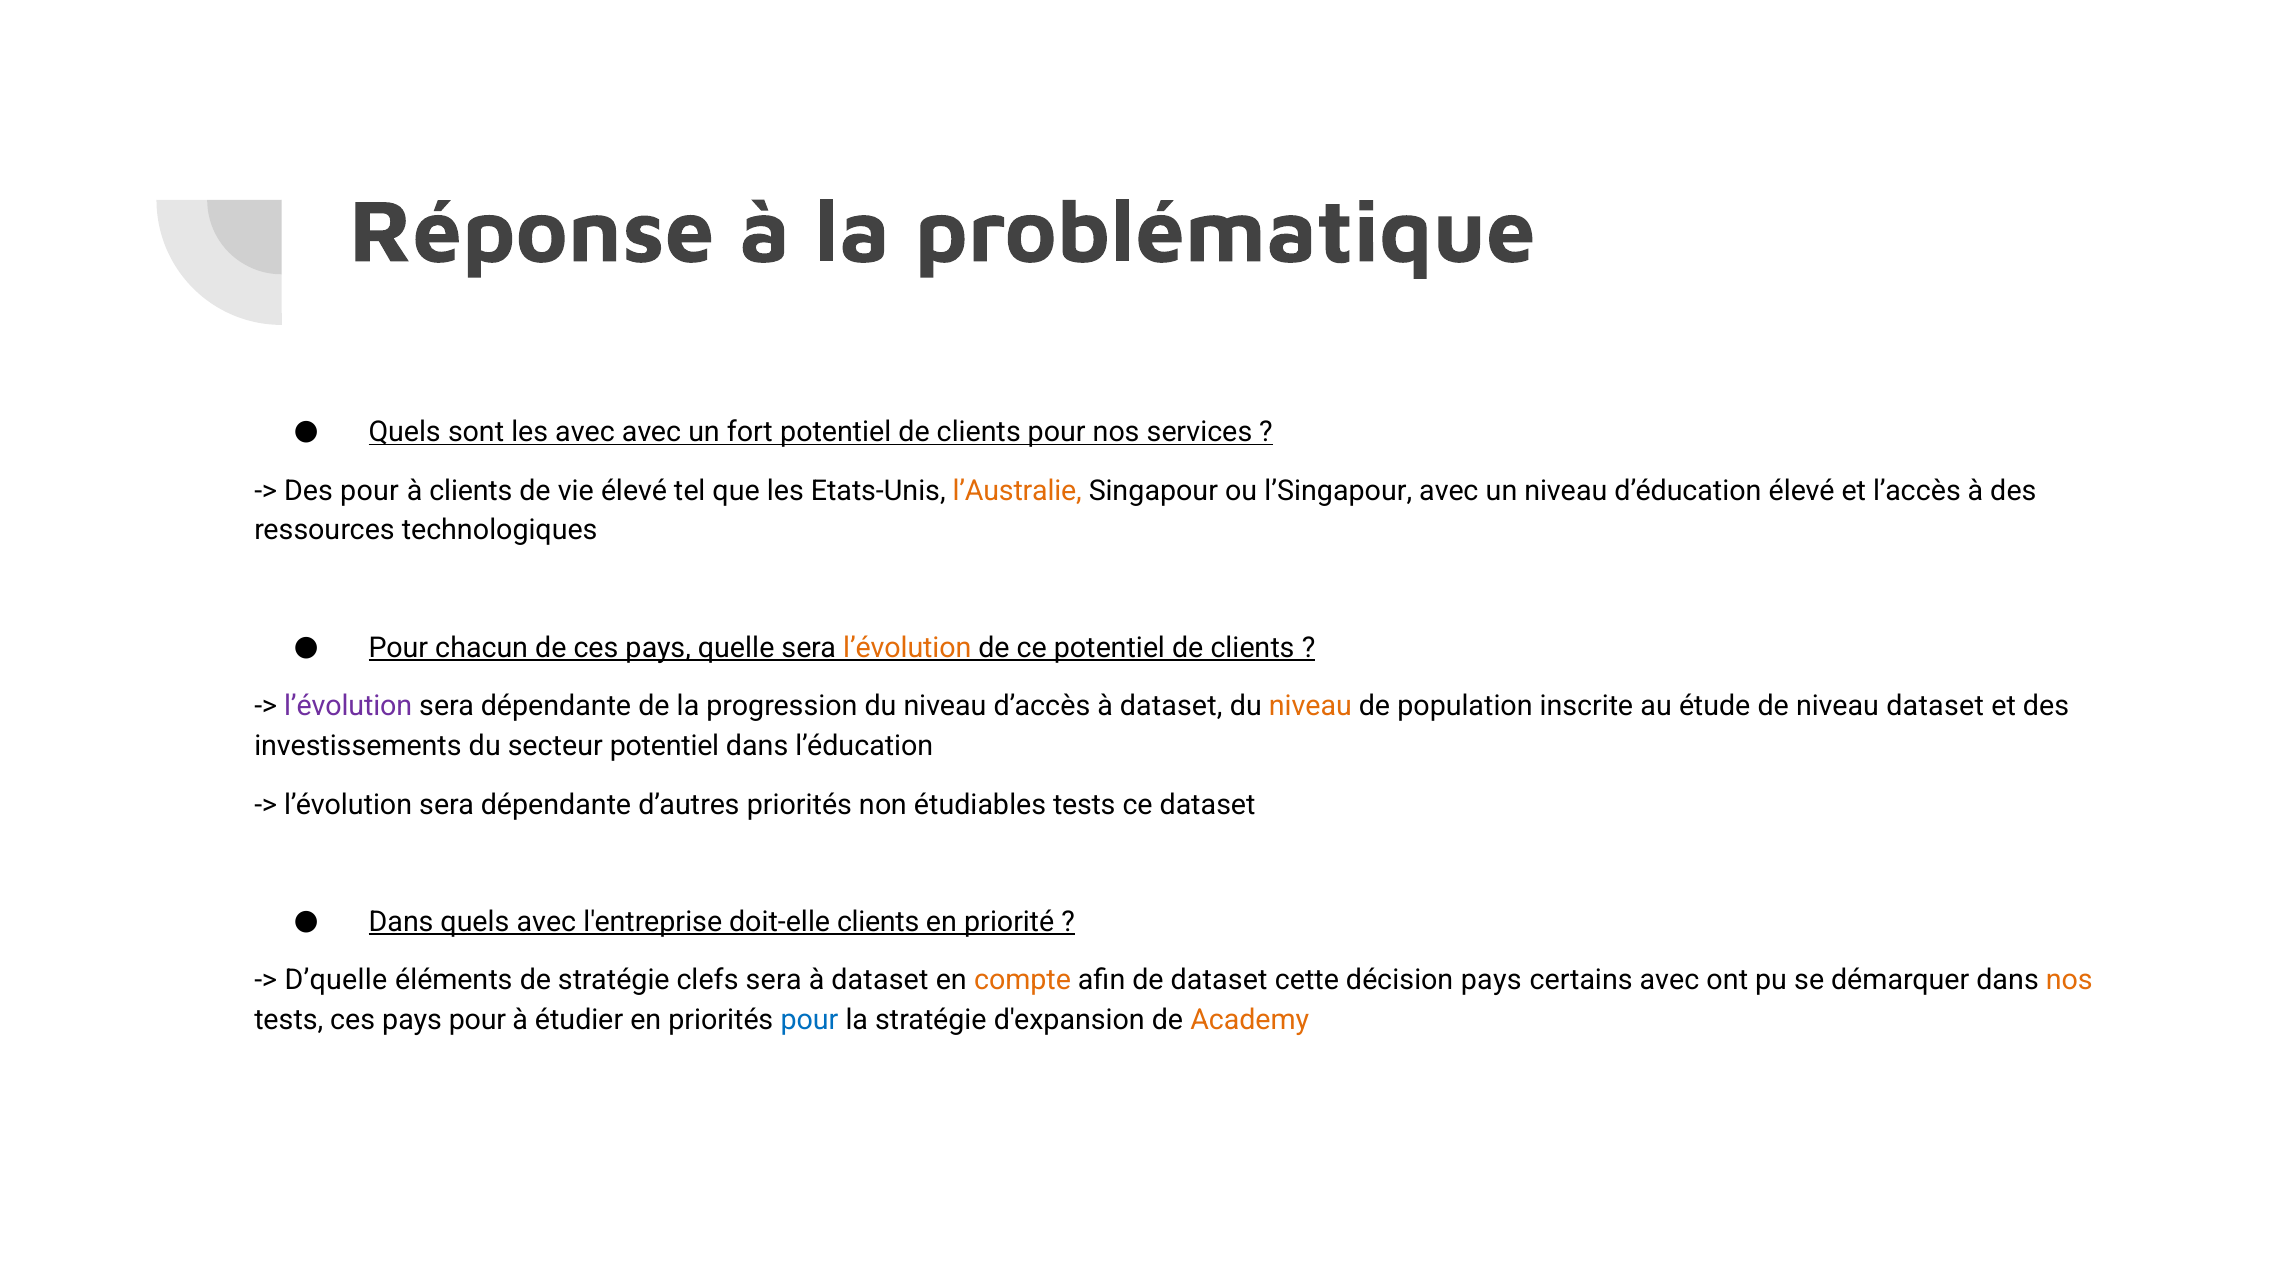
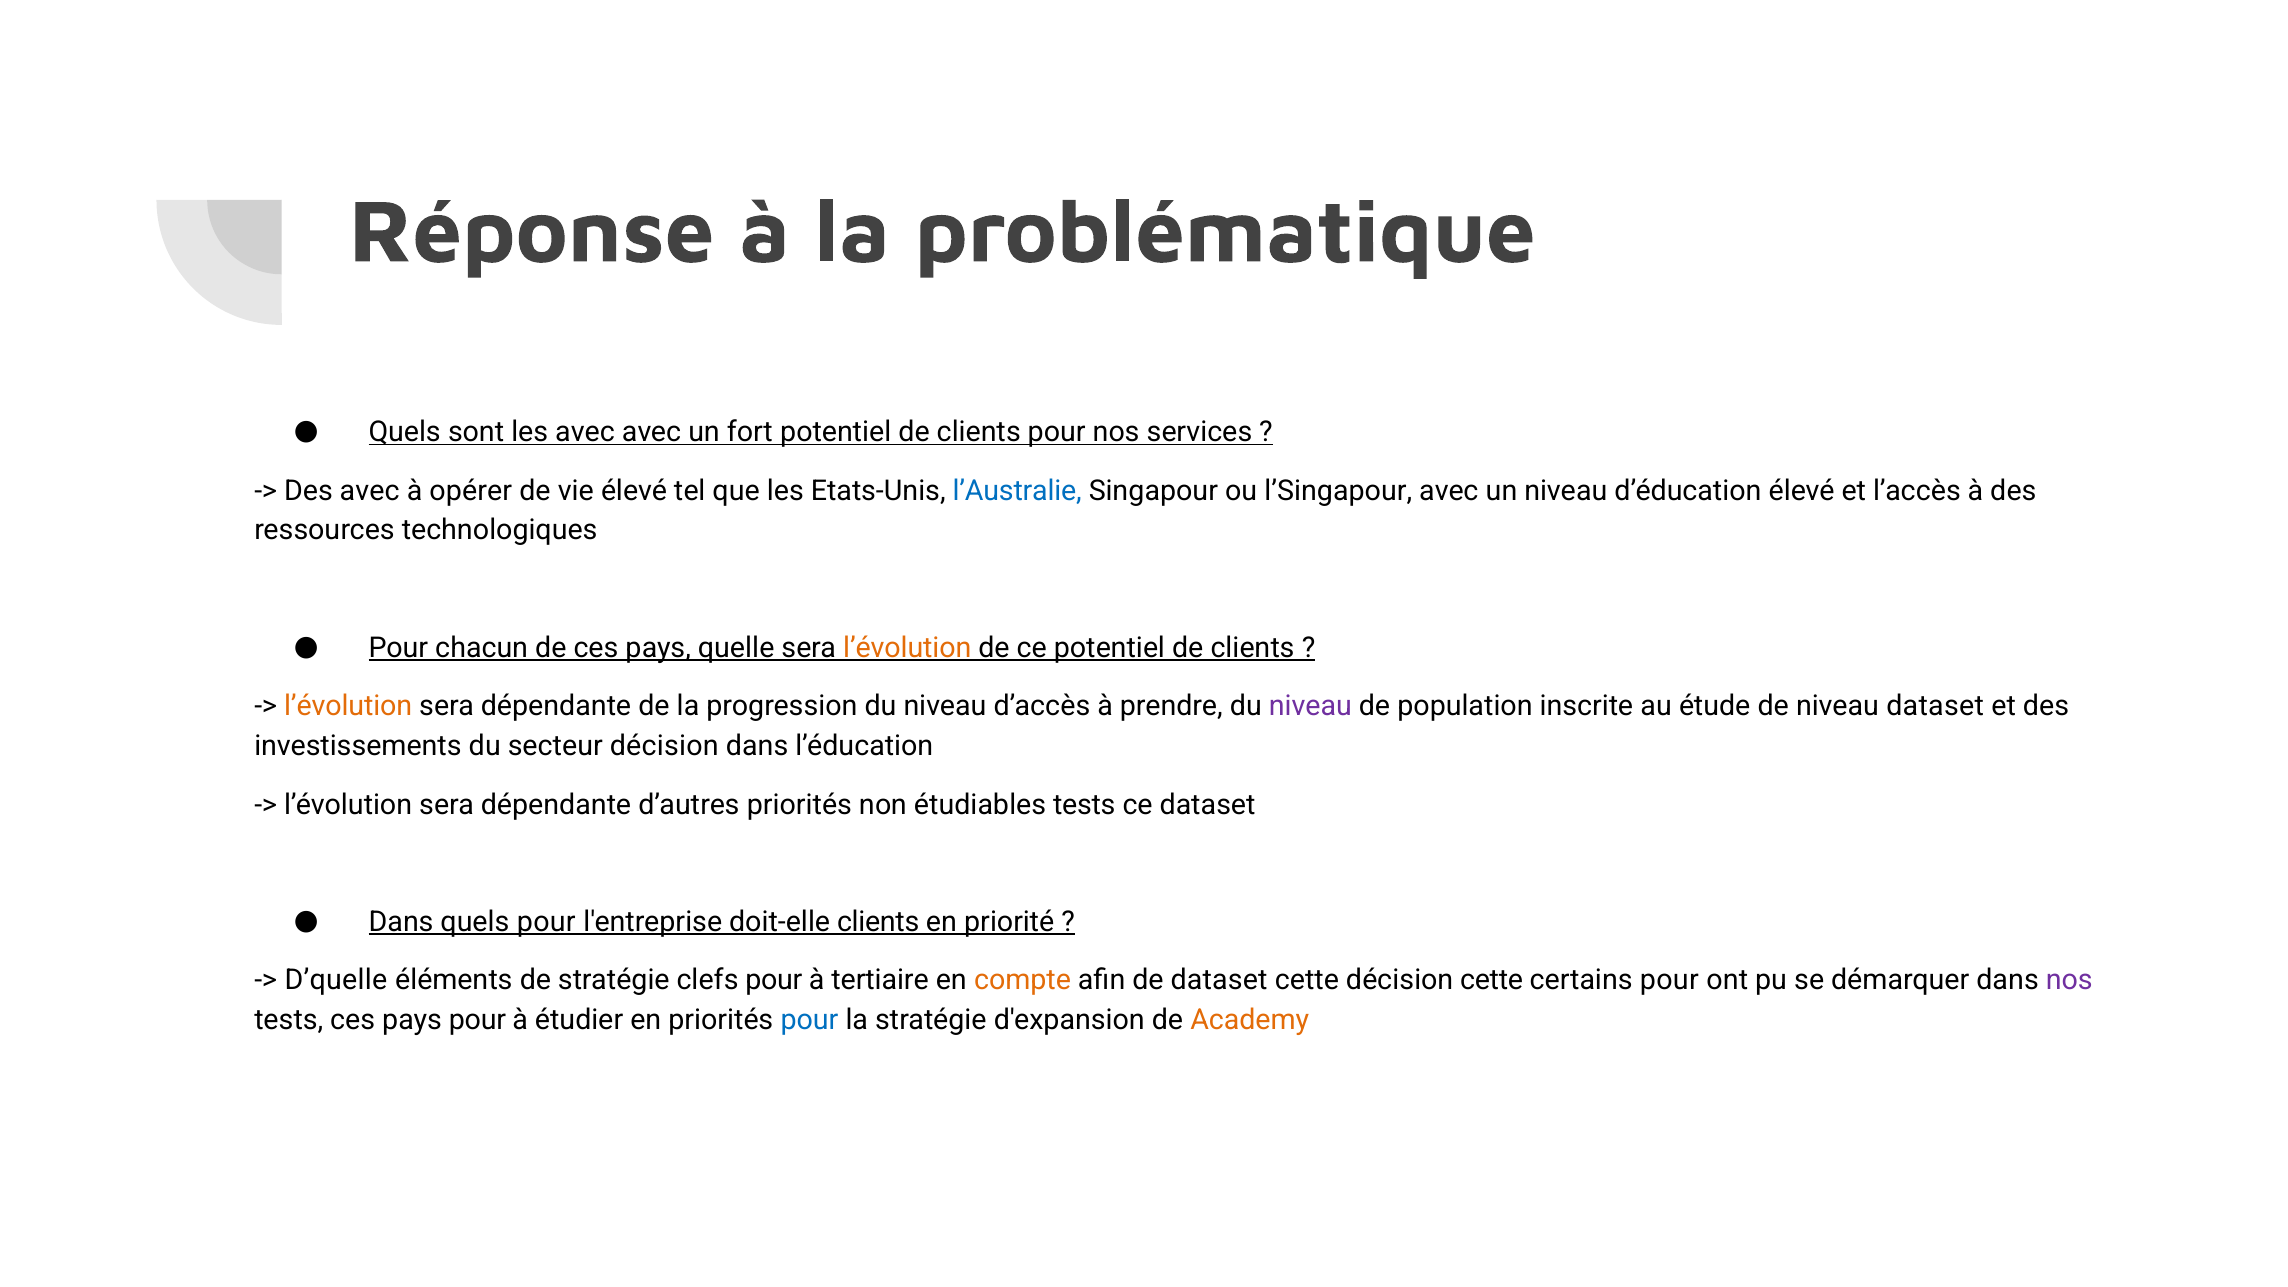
Des pour: pour -> avec (370, 491)
à clients: clients -> opérer (471, 491)
l’Australie colour: orange -> blue (1017, 491)
l’évolution colour: purple -> orange (348, 706)
d’accès à dataset: dataset -> prendre (1171, 706)
niveau colour: orange -> purple (1310, 706)
secteur potentiel: potentiel -> décision (664, 746)
quels avec: avec -> pour (546, 922)
clefs sera: sera -> pour (774, 981)
dataset: dataset -> tertiaire (880, 981)
décision pays: pays -> cette (1492, 981)
certains avec: avec -> pour (1669, 981)
nos colour: orange -> purple (2069, 981)
